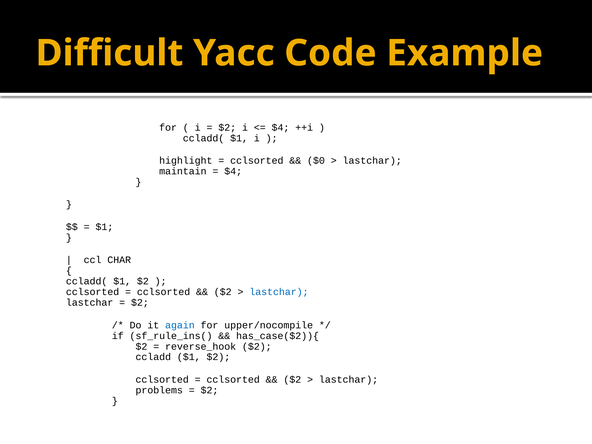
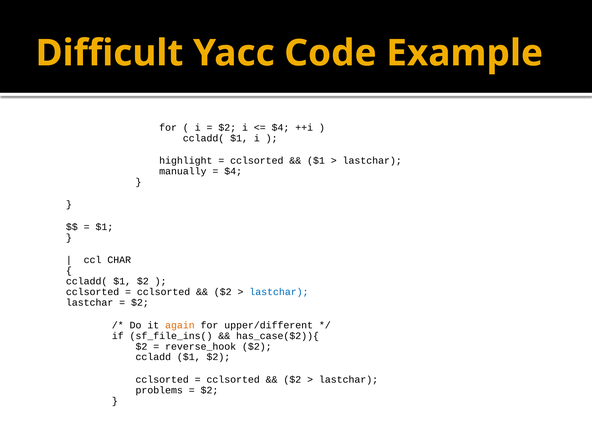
$0: $0 -> $1 (316, 161)
maintain: maintain -> manually (183, 171)
again colour: blue -> orange (180, 325)
upper/nocompile: upper/nocompile -> upper/different (269, 325)
sf_rule_ins(: sf_rule_ins( -> sf_file_ins( (171, 336)
